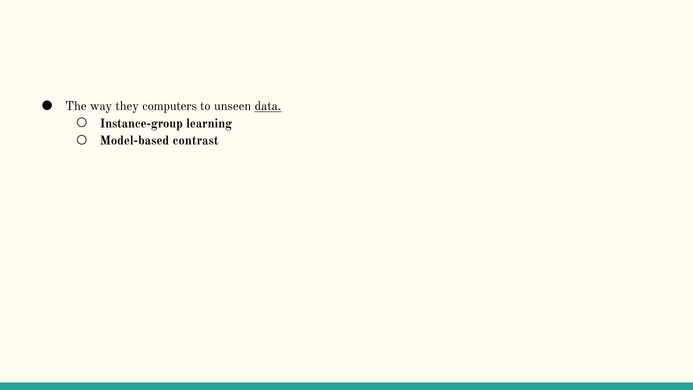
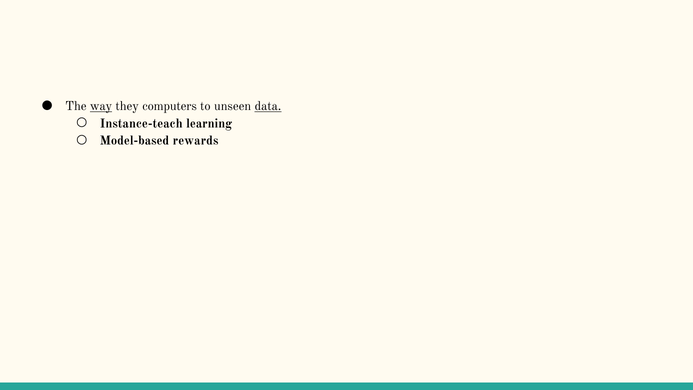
way underline: none -> present (101, 106)
Instance-group: Instance-group -> Instance-teach (141, 123)
contrast: contrast -> rewards (196, 141)
